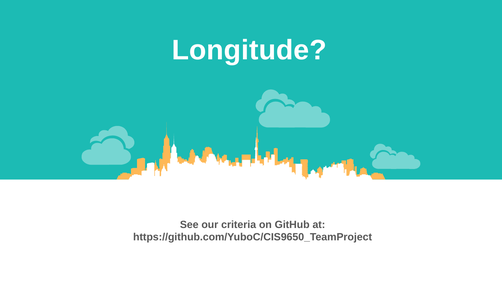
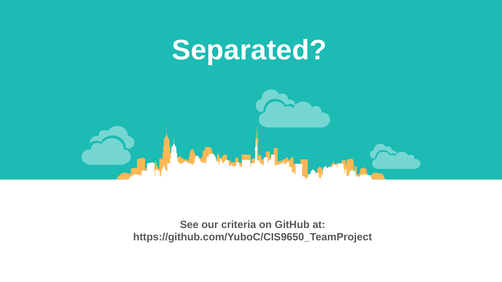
Longitude: Longitude -> Separated (249, 50)
